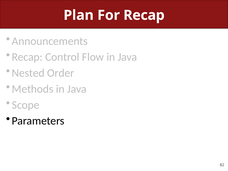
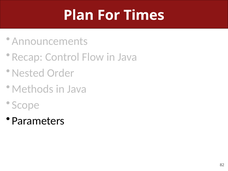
For Recap: Recap -> Times (144, 15)
